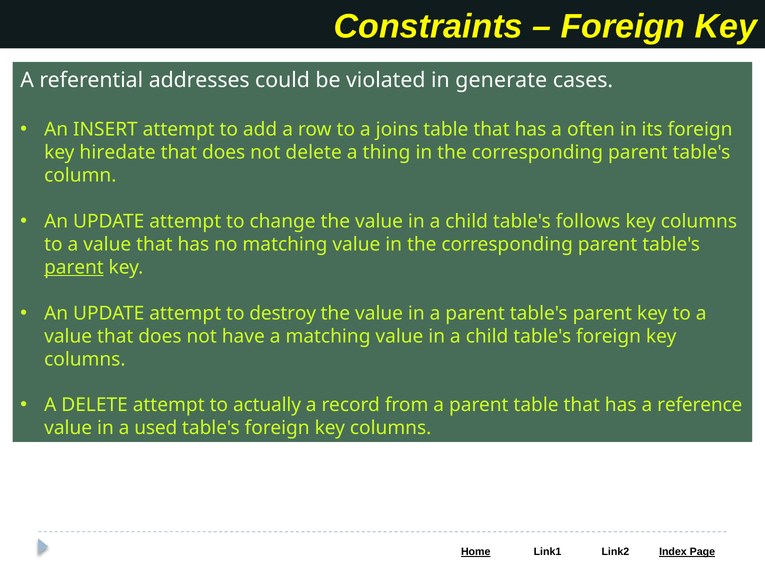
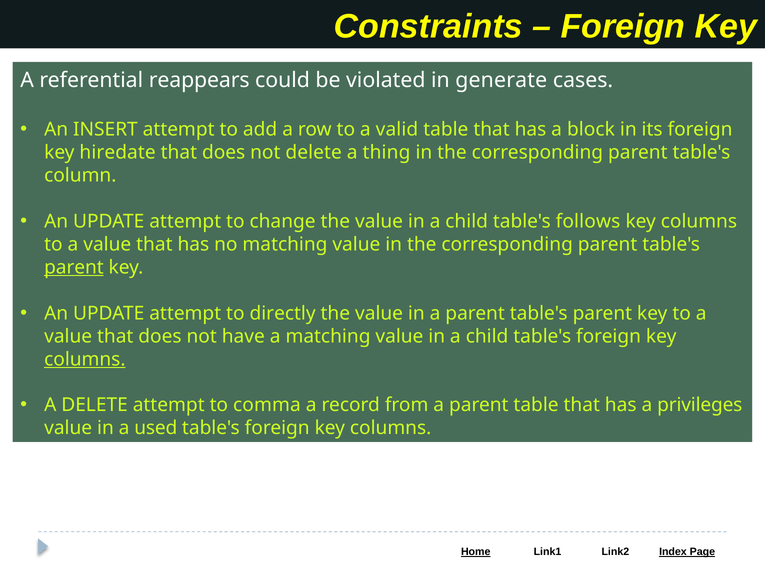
addresses: addresses -> reappears (199, 80)
joins: joins -> valid (397, 130)
often: often -> block (591, 130)
destroy: destroy -> directly (283, 313)
columns underline: none -> present (85, 359)
actually: actually -> comma (267, 405)
reference: reference -> privileges (700, 405)
